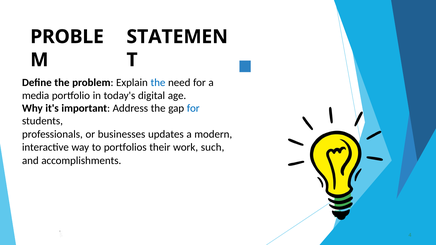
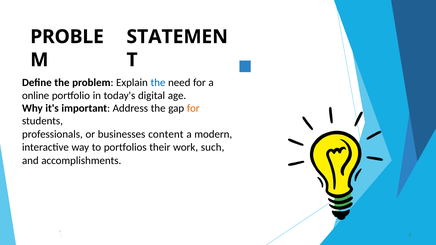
media: media -> online (36, 96)
for colour: blue -> orange (193, 108)
updates: updates -> content (166, 134)
